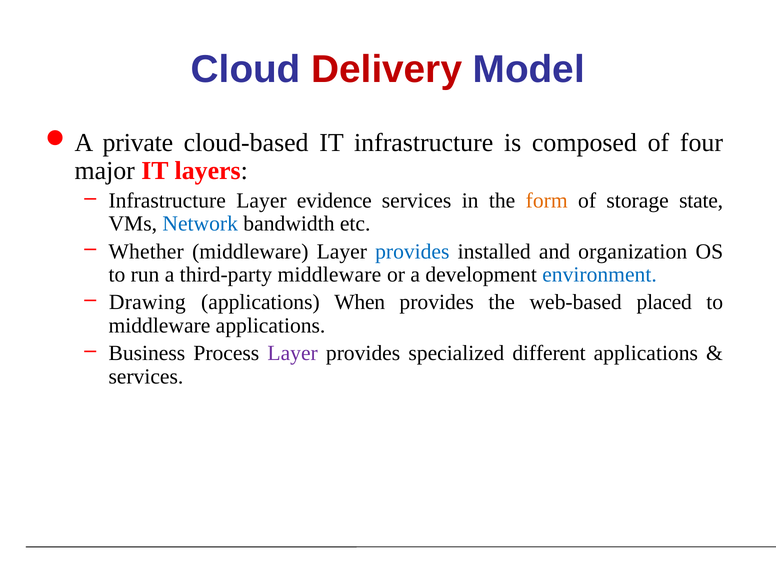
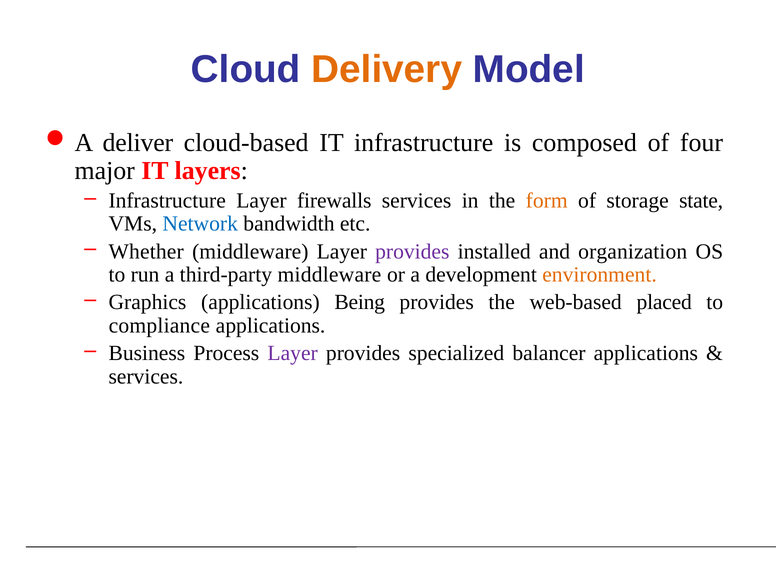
Delivery colour: red -> orange (387, 70)
private: private -> deliver (138, 143)
evidence: evidence -> firewalls (334, 201)
provides colour: blue -> purple (412, 251)
environment colour: blue -> orange (600, 275)
Drawing: Drawing -> Graphics (147, 302)
When: When -> Being (360, 302)
middleware: middleware -> compliance (159, 326)
different: different -> balancer (549, 353)
